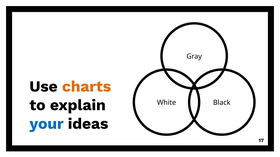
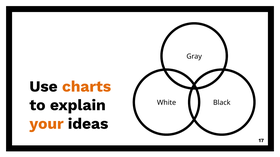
your colour: blue -> orange (47, 124)
